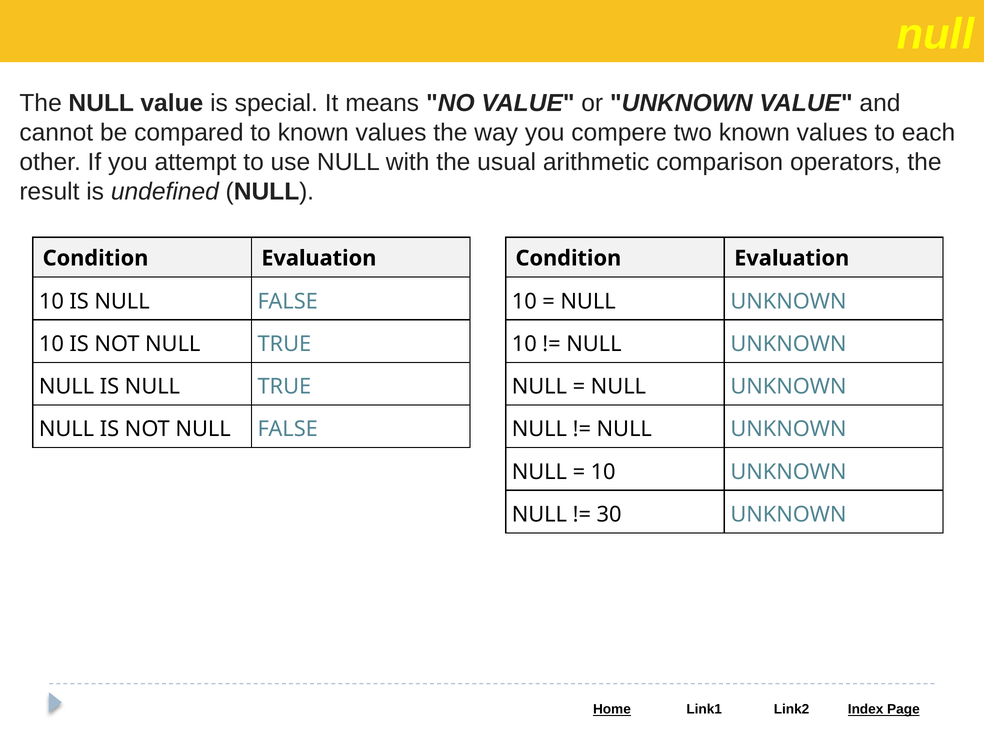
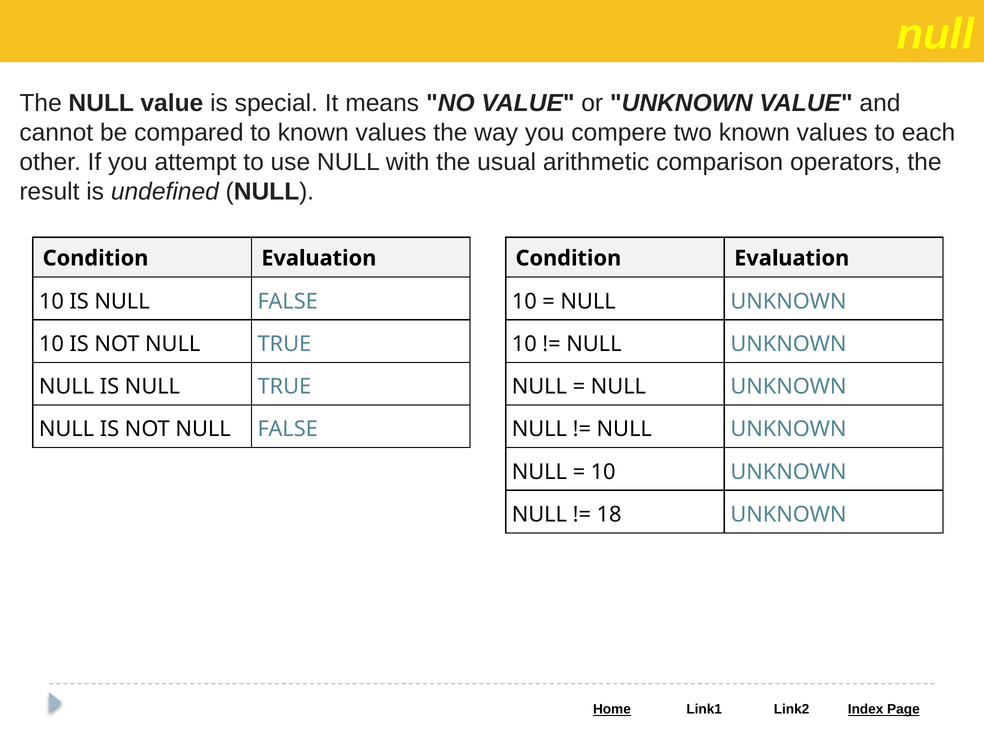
30: 30 -> 18 (609, 514)
